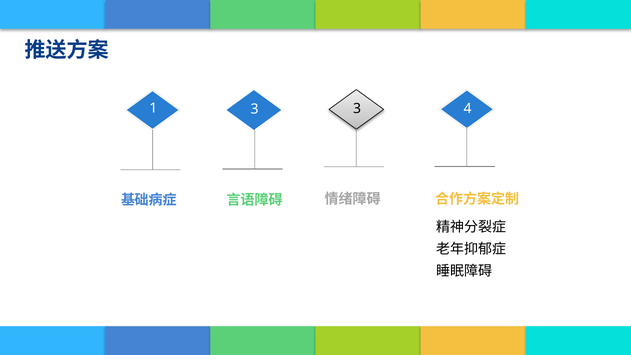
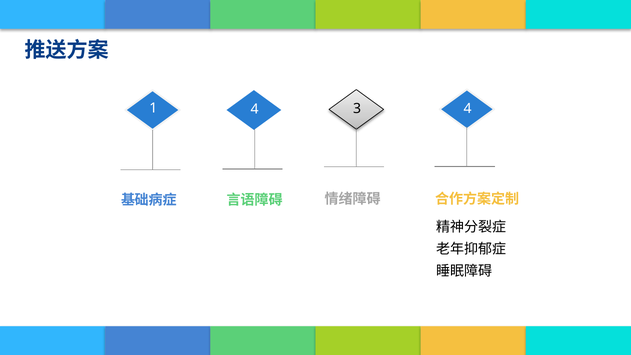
1 3: 3 -> 4 (255, 109)
